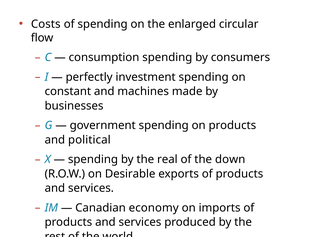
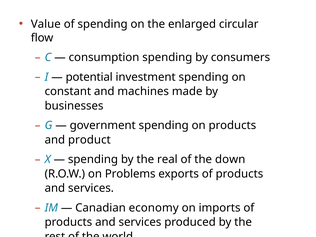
Costs: Costs -> Value (46, 24)
perfectly: perfectly -> potential (89, 77)
political: political -> product (89, 140)
Desirable: Desirable -> Problems (130, 174)
